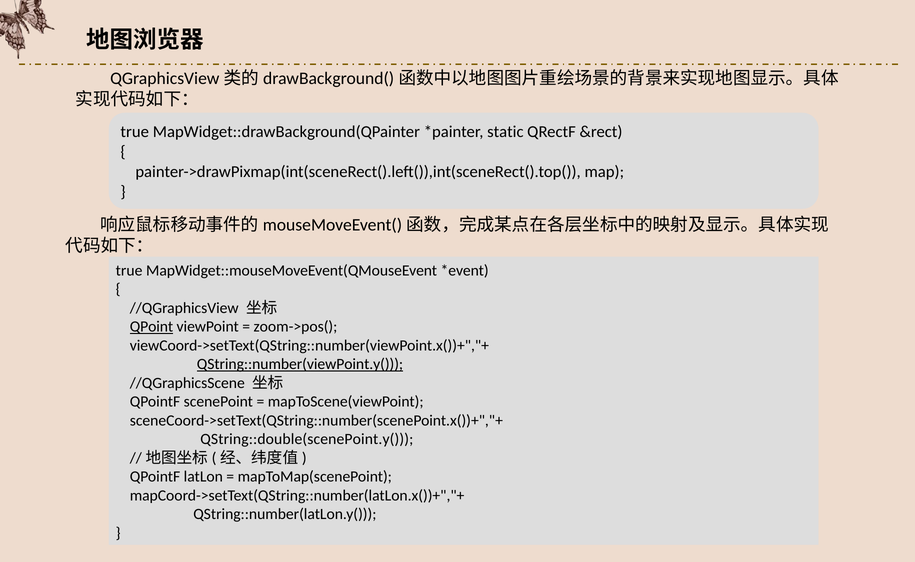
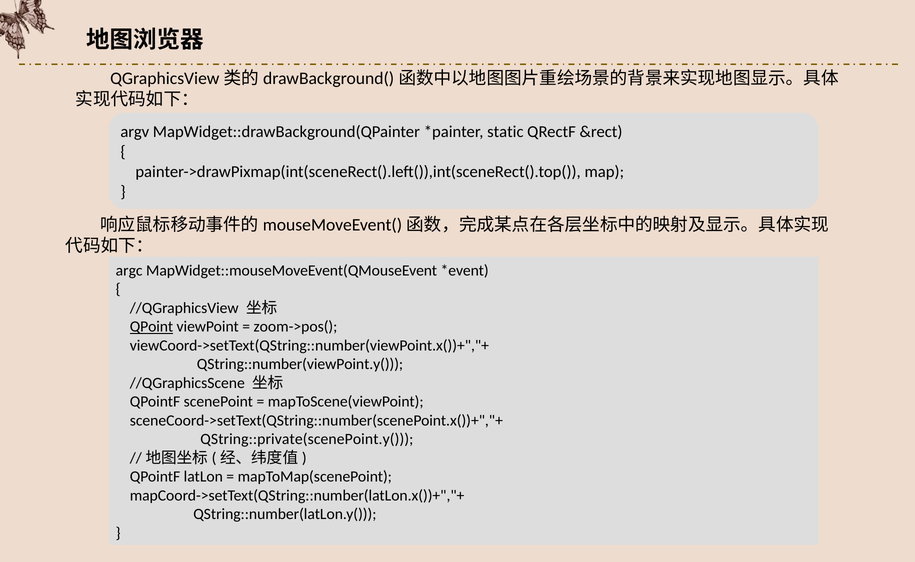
true: true -> argv (135, 132)
true: true -> argc (129, 271)
QString::number(viewPoint.y( underline: present -> none (300, 365)
QString::double(scenePoint.y(: QString::double(scenePoint.y( -> QString::private(scenePoint.y( (307, 440)
